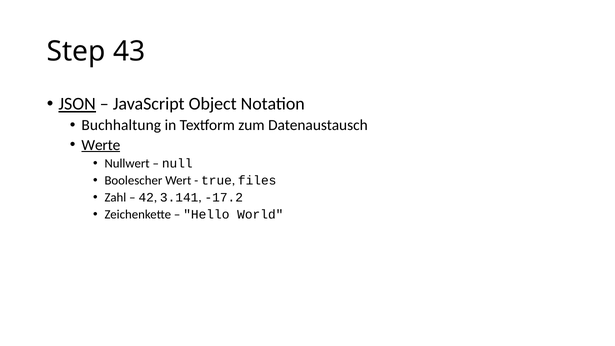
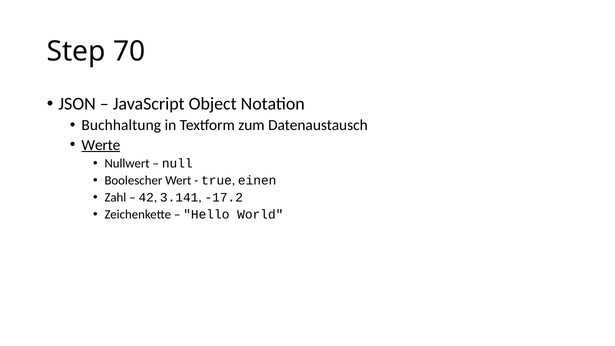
43: 43 -> 70 (129, 52)
JSON underline: present -> none (77, 104)
files: files -> einen (257, 180)
